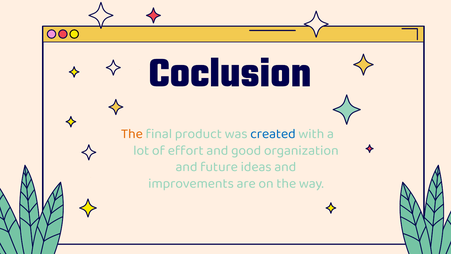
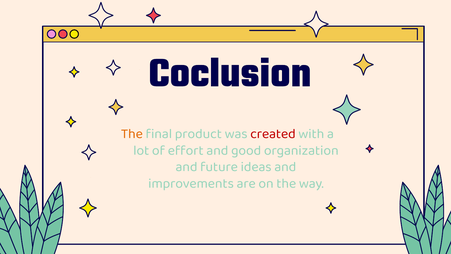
created colour: blue -> red (273, 133)
